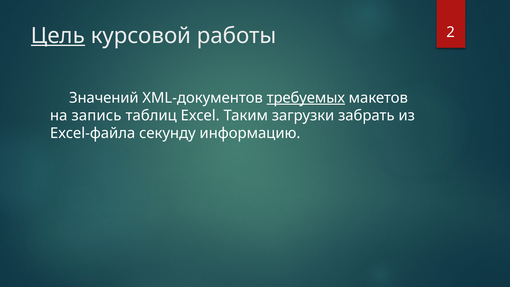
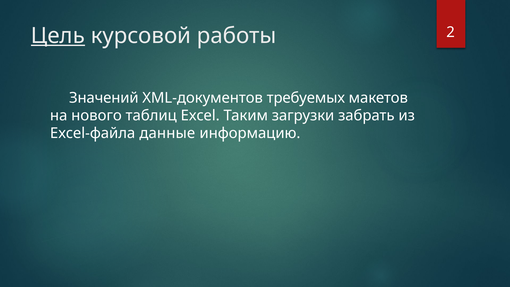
требуемых underline: present -> none (306, 98)
запись: запись -> нового (97, 116)
секунду: секунду -> данные (167, 133)
